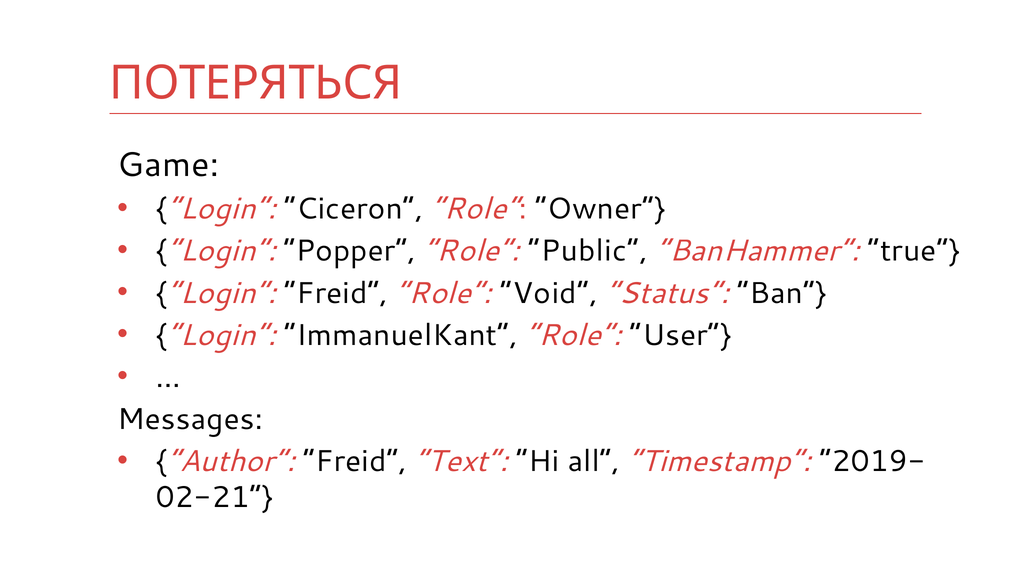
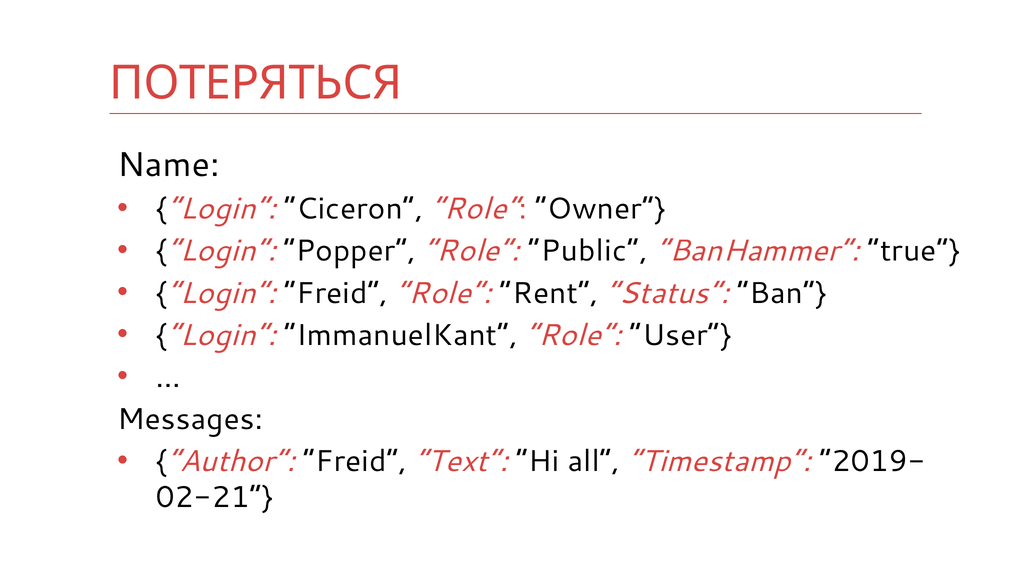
Game: Game -> Name (168, 165)
”Void: ”Void -> ”Rent (549, 293)
